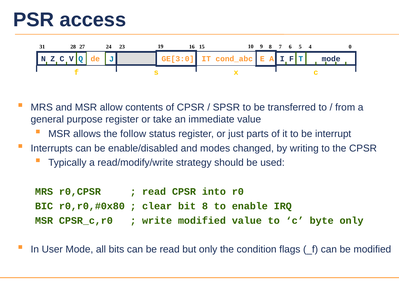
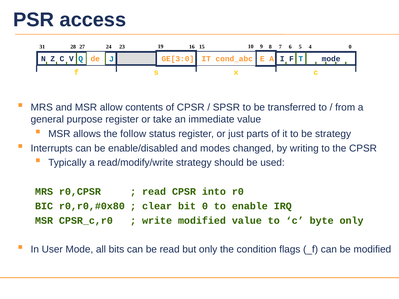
be interrupt: interrupt -> strategy (333, 134)
bit 8: 8 -> 0 (205, 206)
